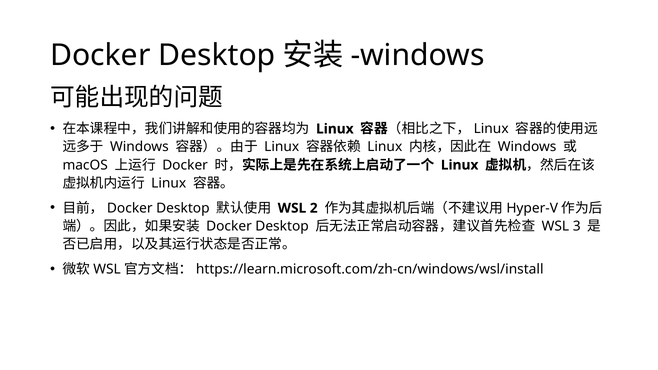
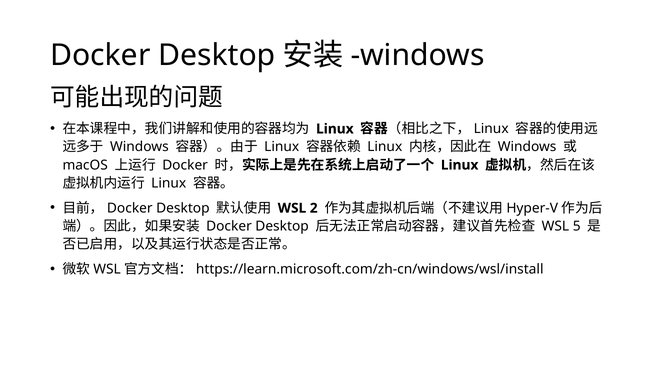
3: 3 -> 5 (577, 226)
